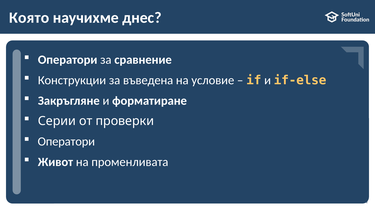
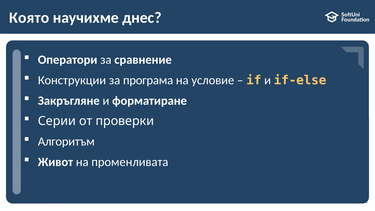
въведена: въведена -> програма (148, 80)
Оператори: Оператори -> Алгоритъм (66, 142)
